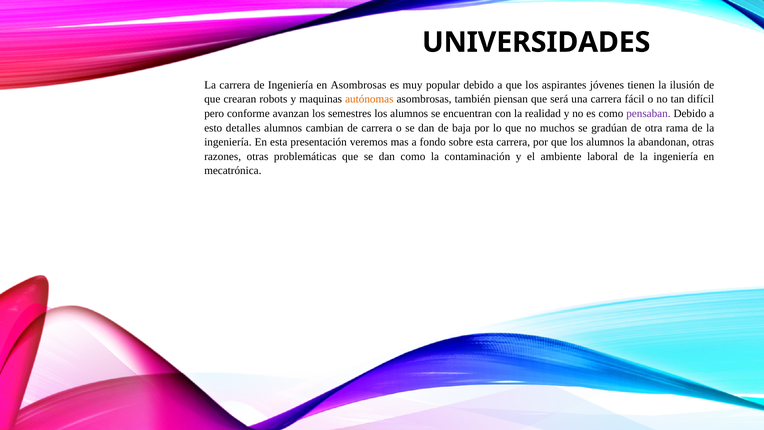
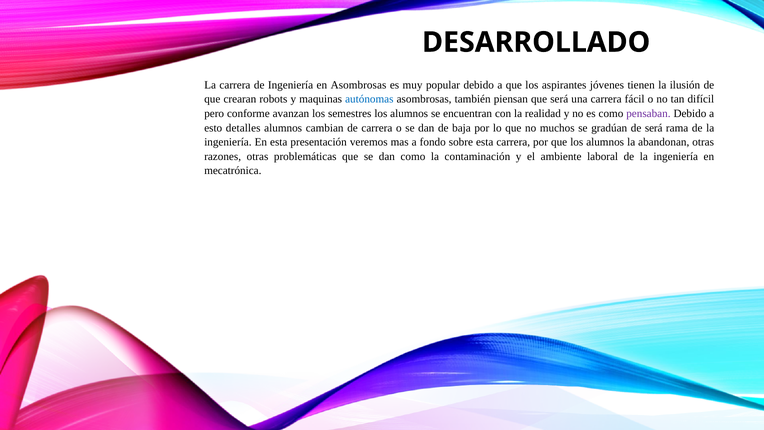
UNIVERSIDADES: UNIVERSIDADES -> DESARROLLADO (536, 42)
autónomas colour: orange -> blue (369, 99)
de otra: otra -> será (654, 128)
